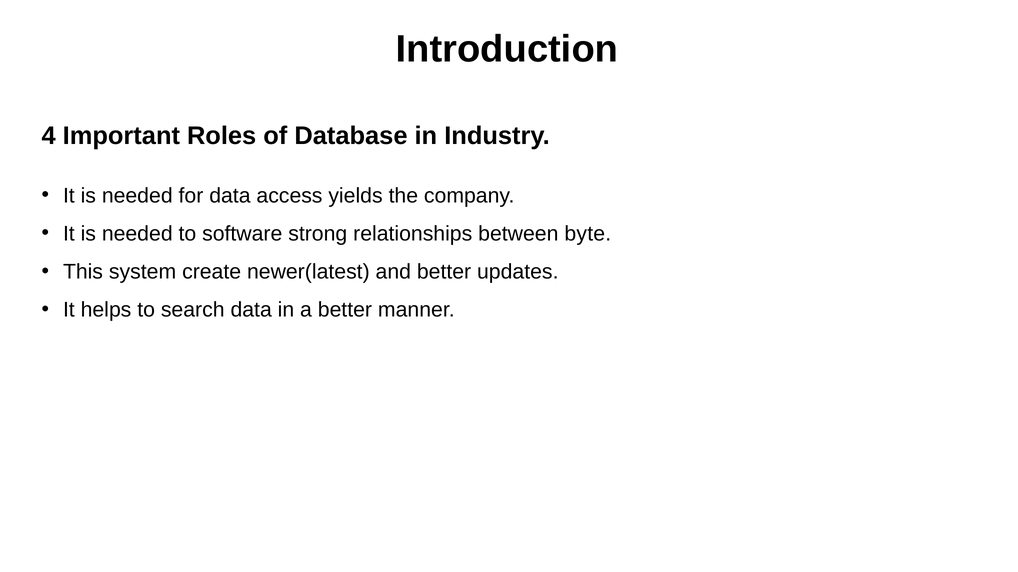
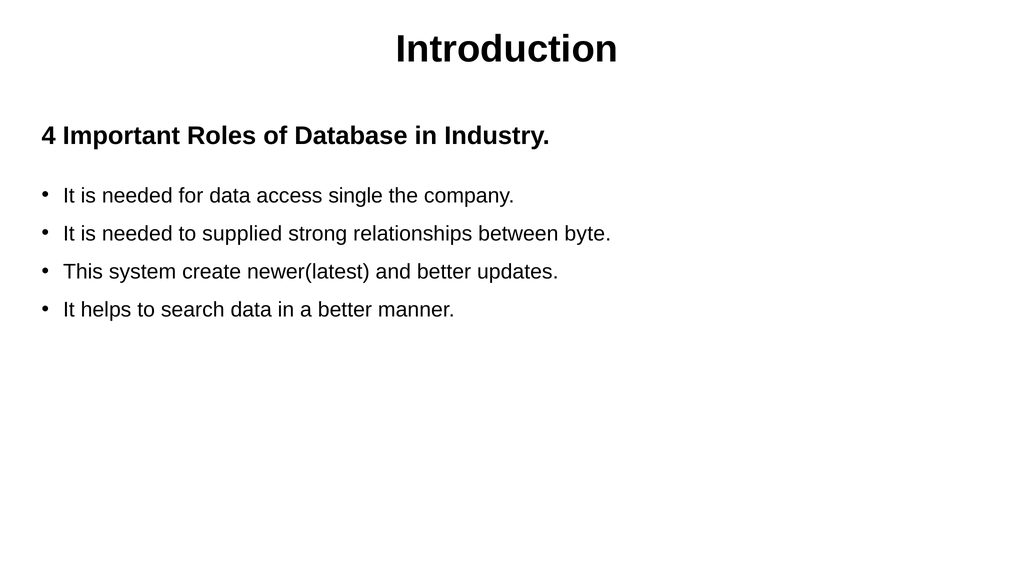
yields: yields -> single (356, 196)
software: software -> supplied (242, 234)
